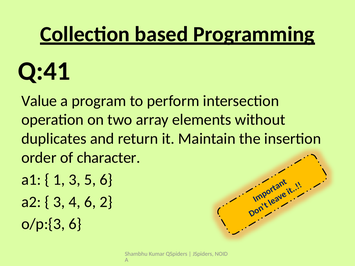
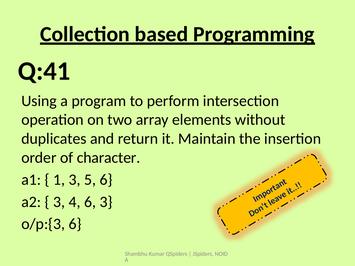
Value: Value -> Using (39, 101)
6 2: 2 -> 3 (106, 202)
